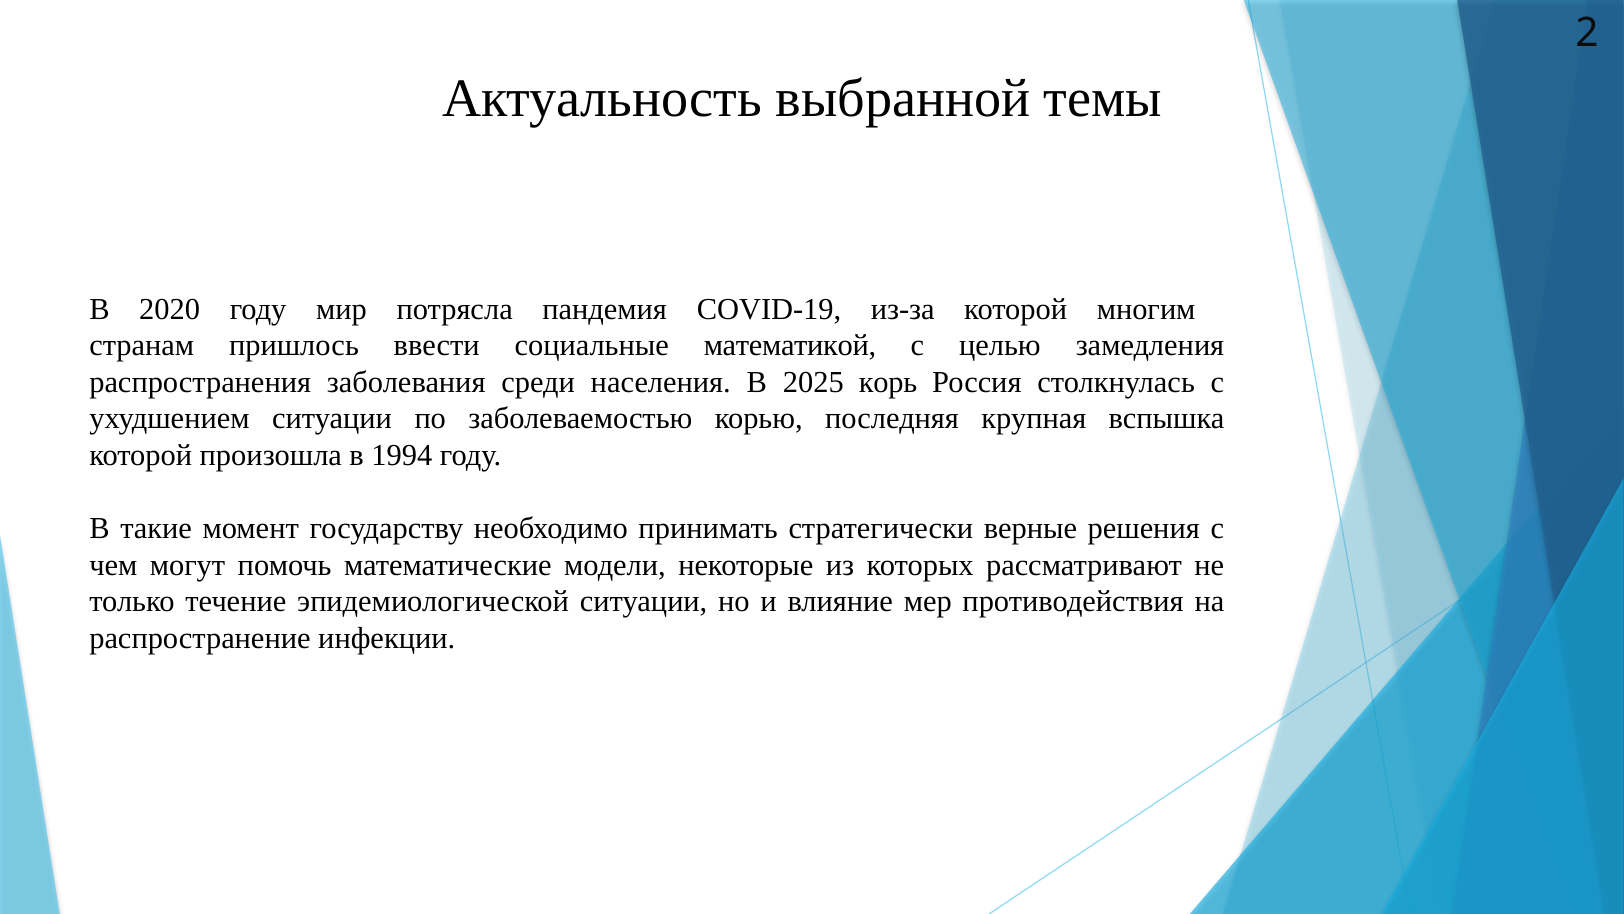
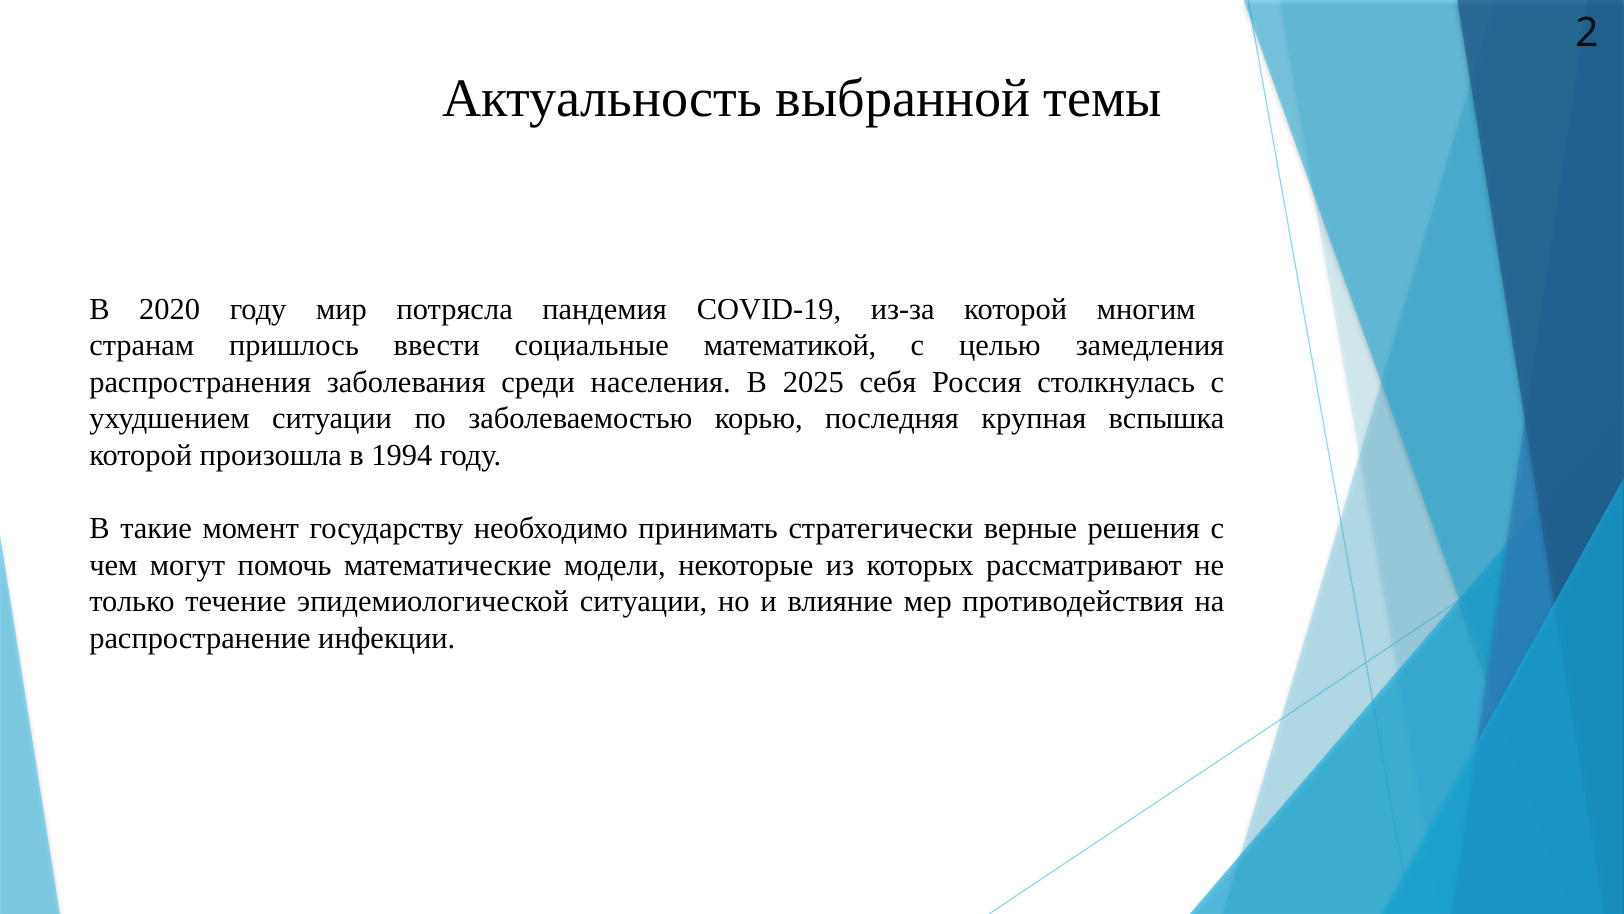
корь: корь -> себя (888, 382)
